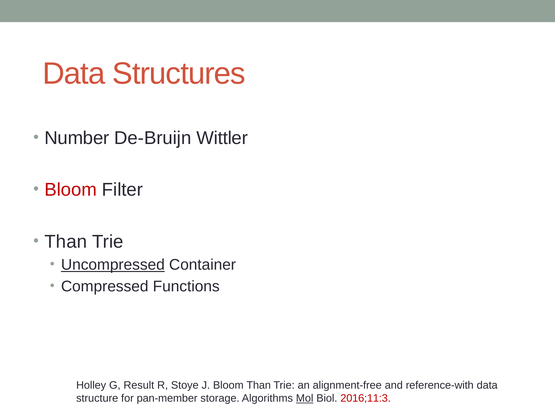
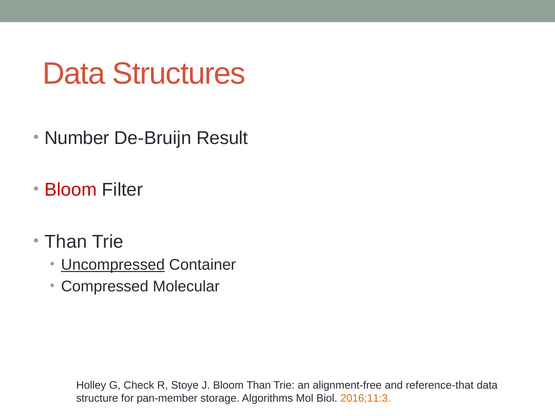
Wittler: Wittler -> Result (222, 138)
Functions: Functions -> Molecular (186, 287)
Result: Result -> Check (139, 386)
reference-with: reference-with -> reference-that (440, 386)
Mol underline: present -> none (305, 399)
2016;11:3 colour: red -> orange (366, 399)
